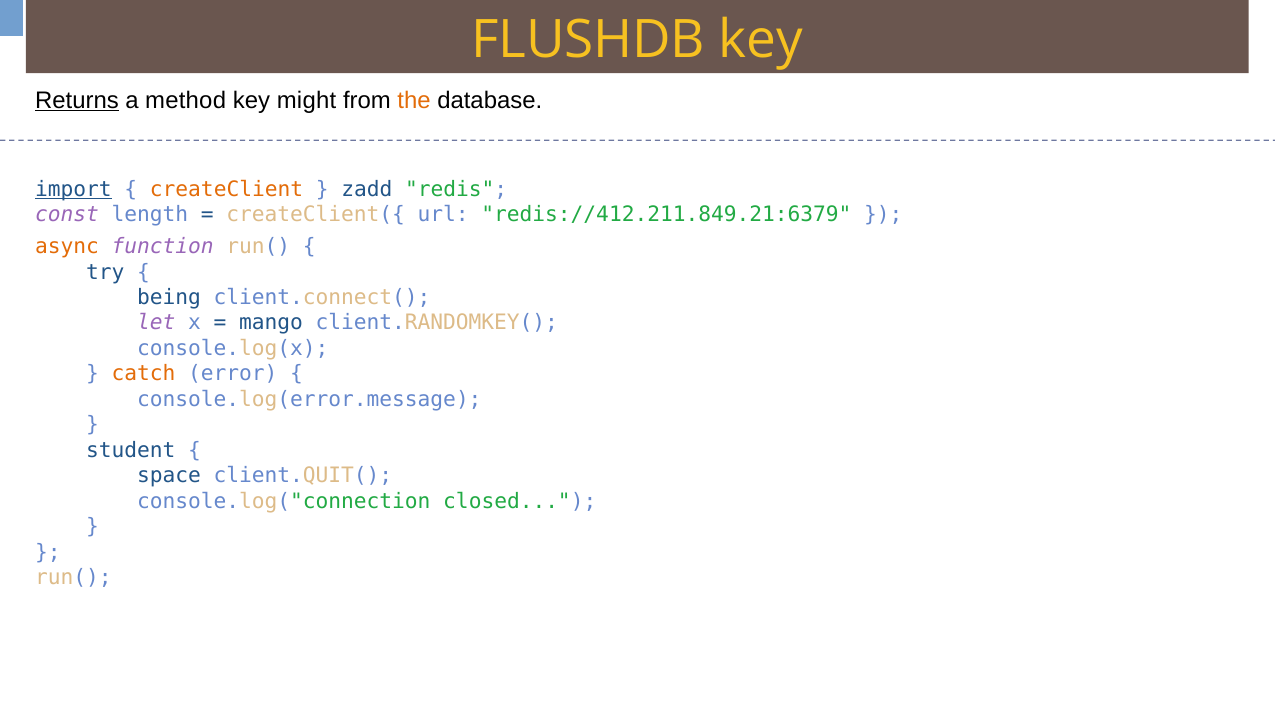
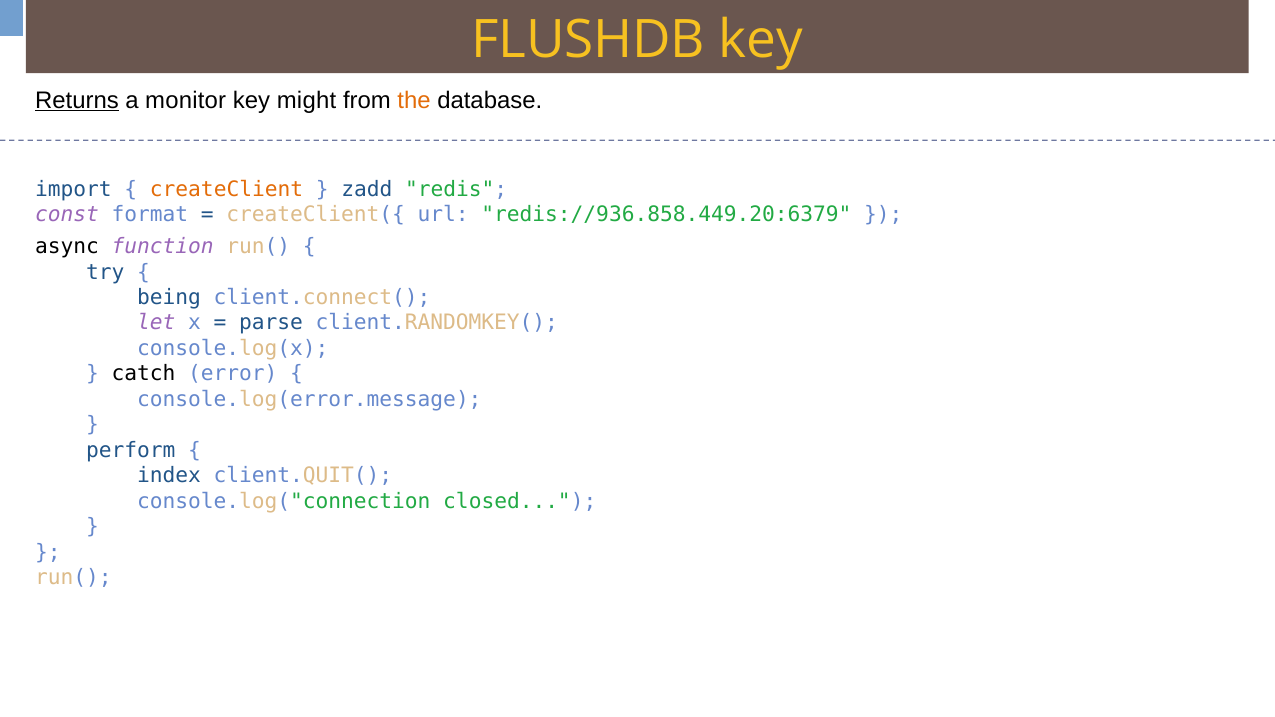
method: method -> monitor (186, 100)
import underline: present -> none (73, 189)
length: length -> format (150, 215)
redis://412.211.849.21:6379: redis://412.211.849.21:6379 -> redis://936.858.449.20:6379 (666, 215)
async colour: orange -> black (67, 247)
mango: mango -> parse (271, 323)
catch colour: orange -> black (144, 374)
student: student -> perform (131, 450)
space: space -> index (169, 476)
